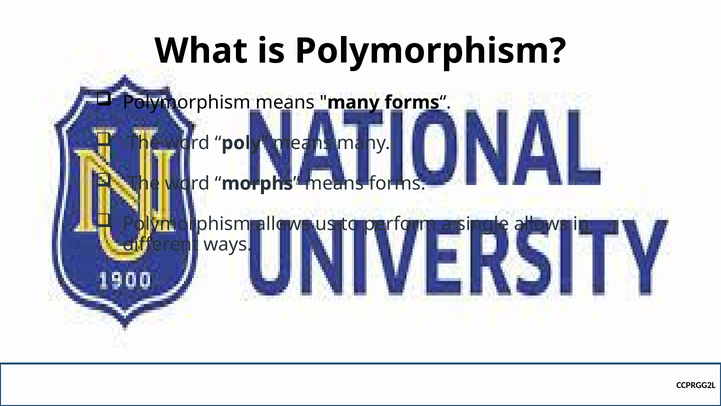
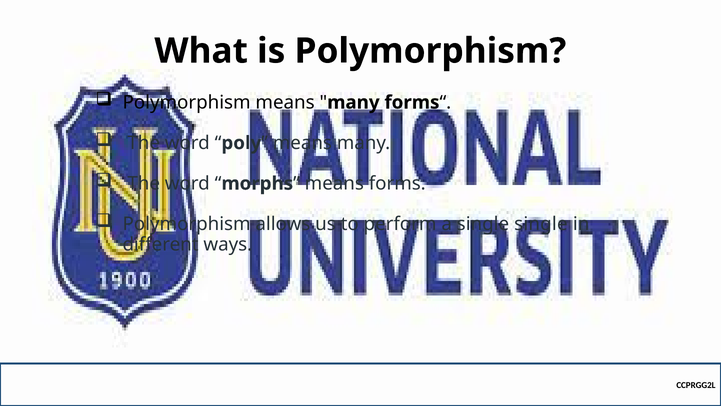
single allows: allows -> single (541, 224)
